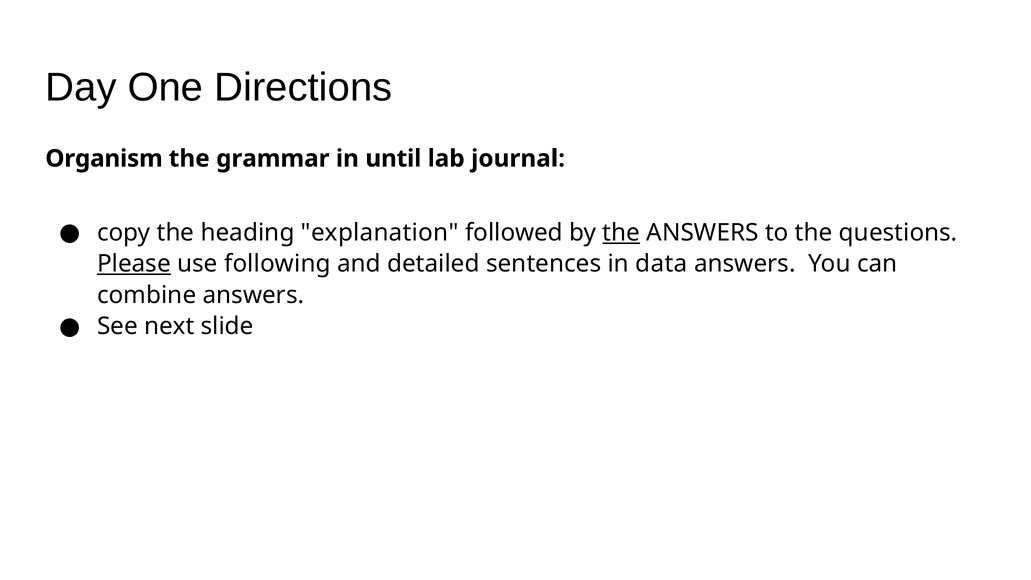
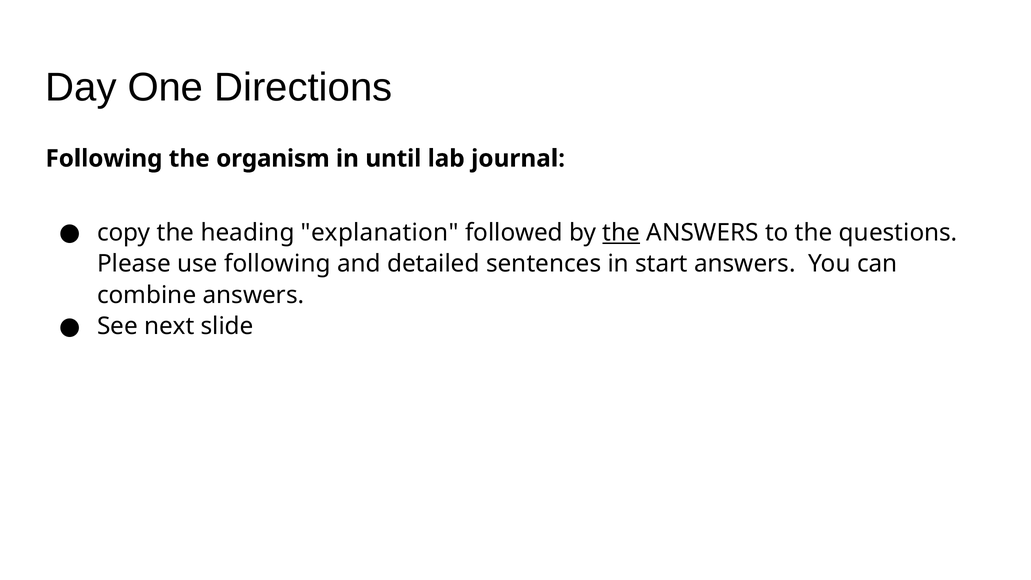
Organism: Organism -> Following (104, 159)
grammar: grammar -> organism (273, 159)
Please underline: present -> none (134, 264)
data: data -> start (662, 264)
